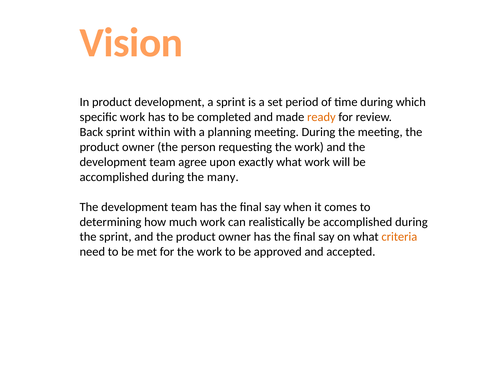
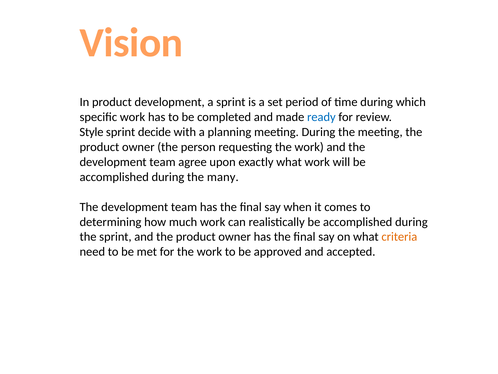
ready colour: orange -> blue (321, 117)
Back: Back -> Style (91, 132)
within: within -> decide (154, 132)
